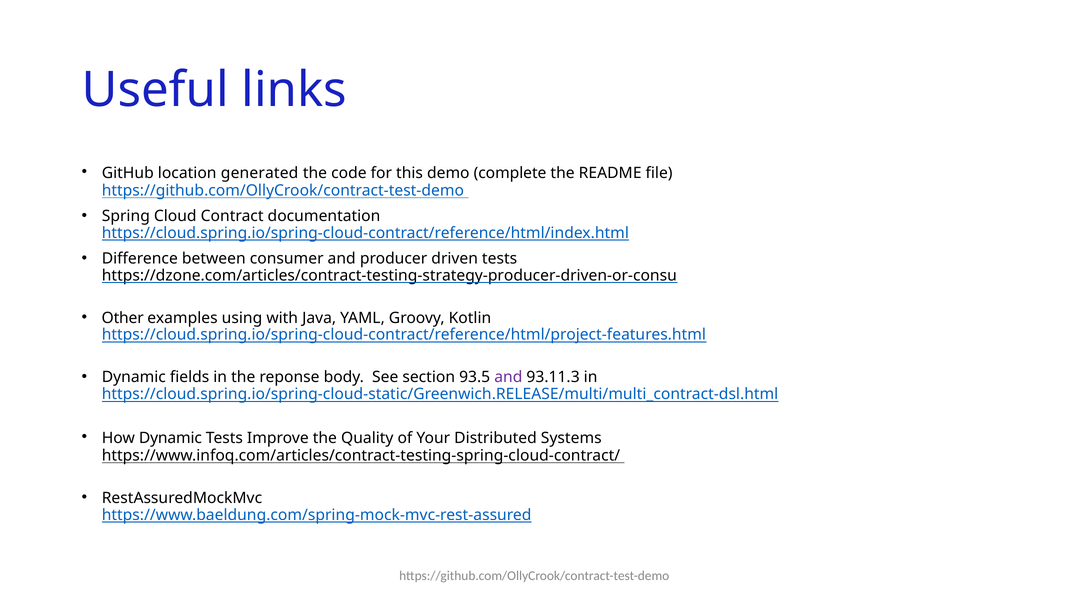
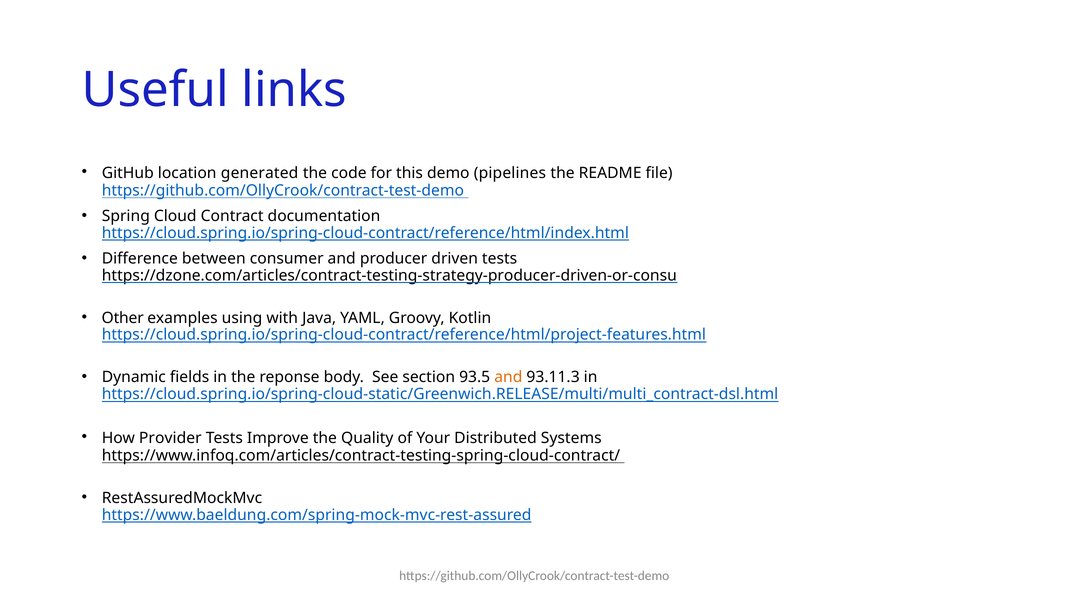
complete: complete -> pipelines (510, 173)
and colour: purple -> orange (508, 377)
How Dynamic: Dynamic -> Provider (170, 438)
